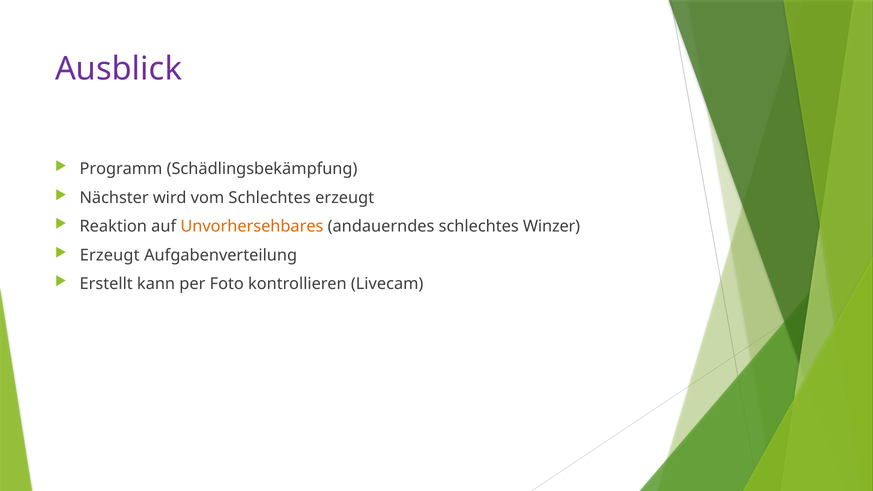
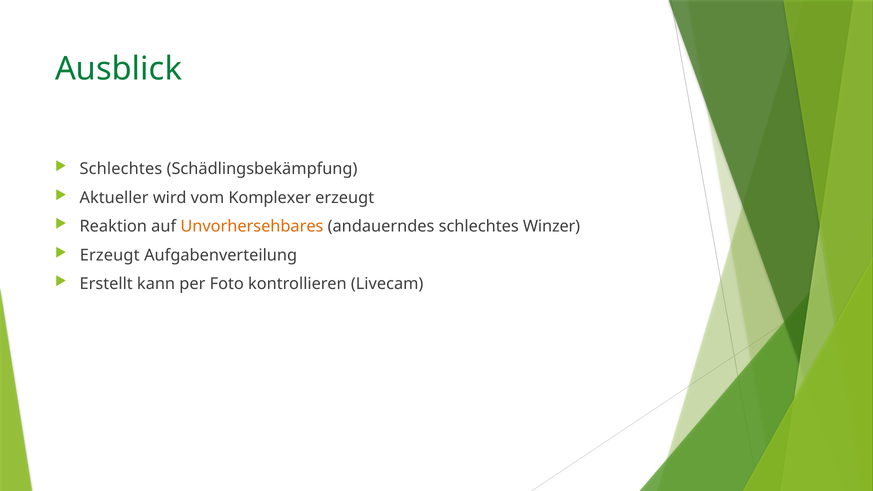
Ausblick colour: purple -> green (119, 69)
Programm: Programm -> Schlechtes (121, 169)
Nächster: Nächster -> Aktueller (114, 198)
vom Schlechtes: Schlechtes -> Komplexer (270, 198)
